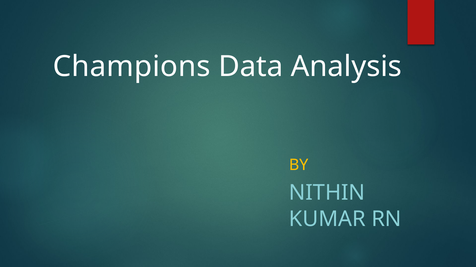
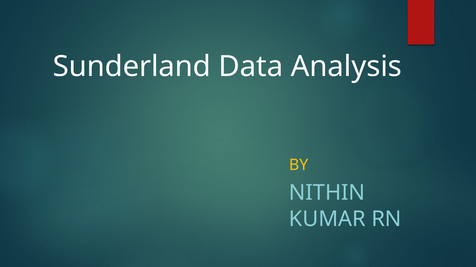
Champions: Champions -> Sunderland (132, 67)
